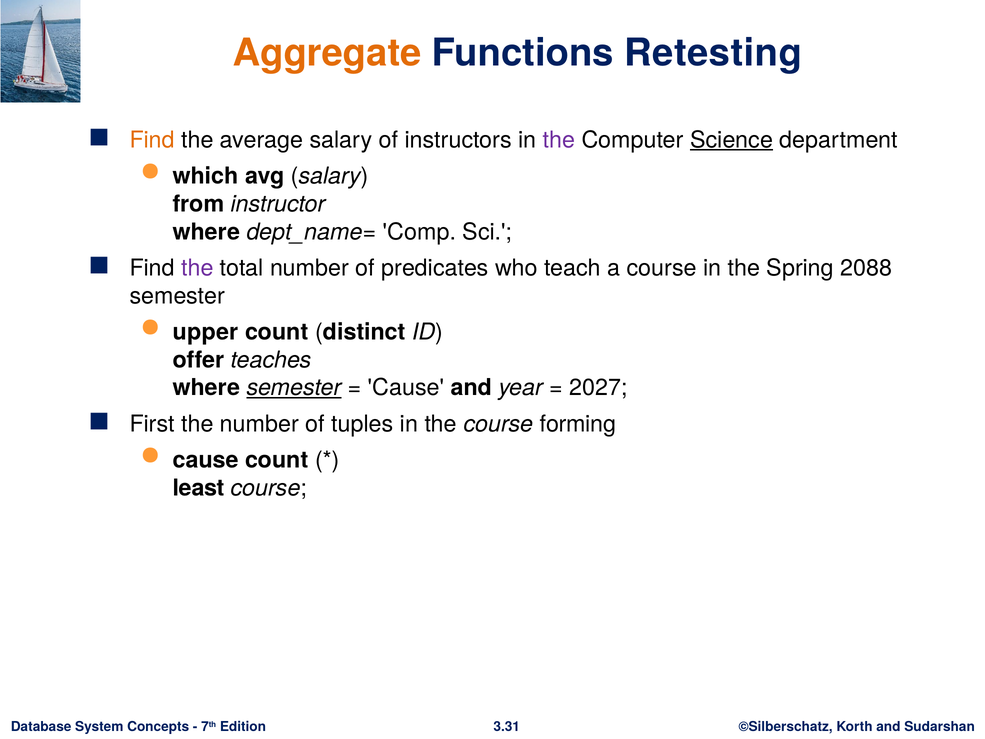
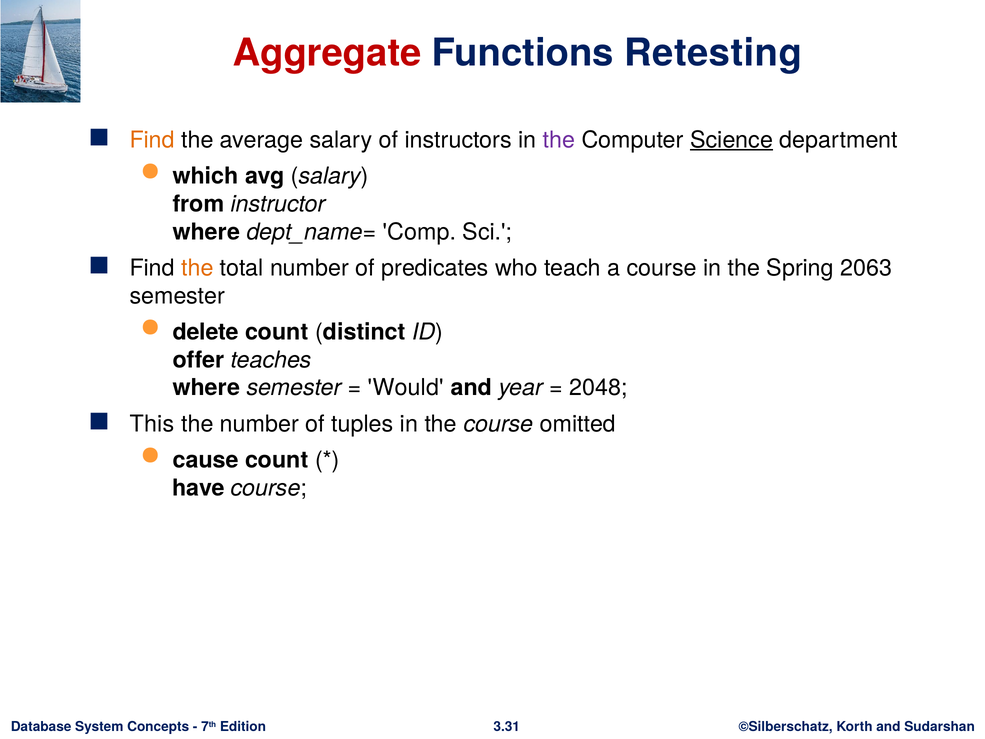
Aggregate colour: orange -> red (327, 53)
the colour: purple -> orange (197, 268)
2088: 2088 -> 2063 (866, 268)
upper: upper -> delete (206, 332)
semester underline: present -> none (294, 388)
Cause: Cause -> Would (406, 388)
2027: 2027 -> 2048 (599, 388)
First: First -> This (152, 424)
forming: forming -> omitted (578, 424)
least: least -> have (199, 488)
